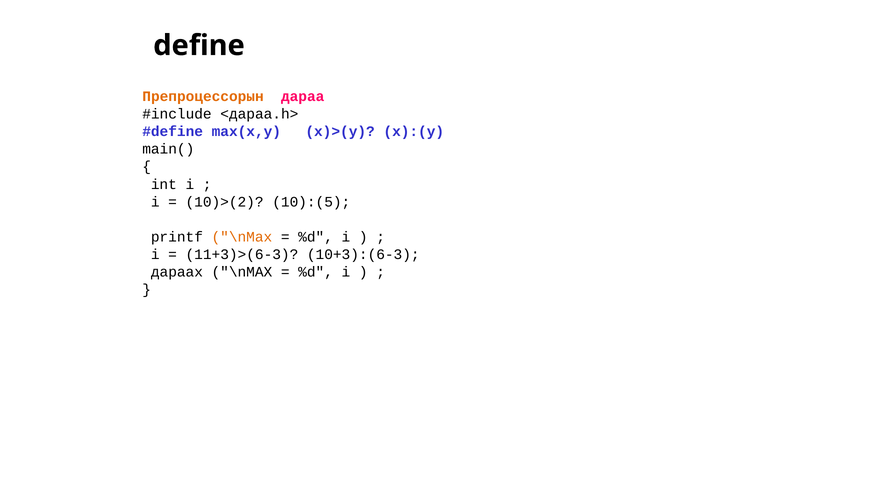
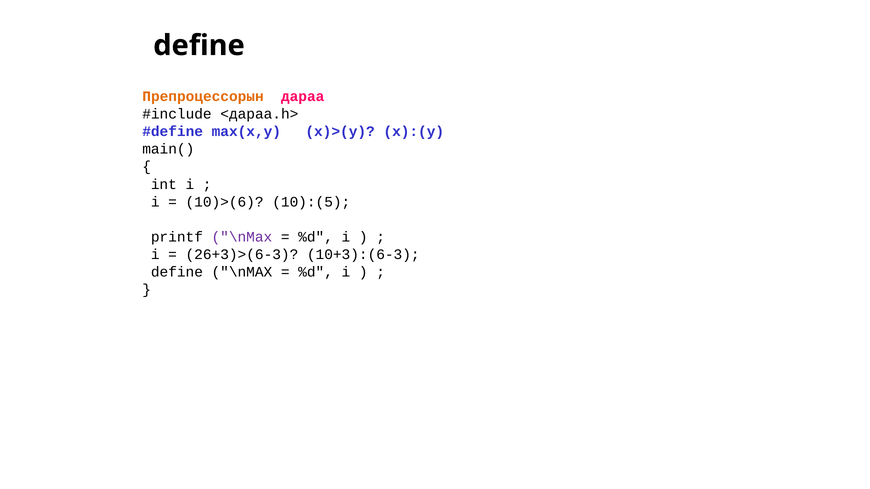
10)>(2: 10)>(2 -> 10)>(6 (225, 202)
\nMax colour: orange -> purple (242, 237)
11+3)>(6-3: 11+3)>(6-3 -> 26+3)>(6-3 (242, 255)
дараах: дараах -> define (177, 272)
